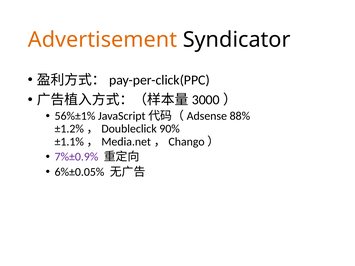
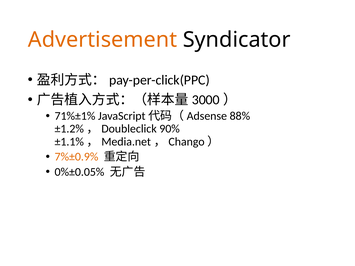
56%±1%: 56%±1% -> 71%±1% (75, 116)
7%±0.9% colour: purple -> orange (76, 157)
6%±0.05%: 6%±0.05% -> 0%±0.05% (79, 172)
